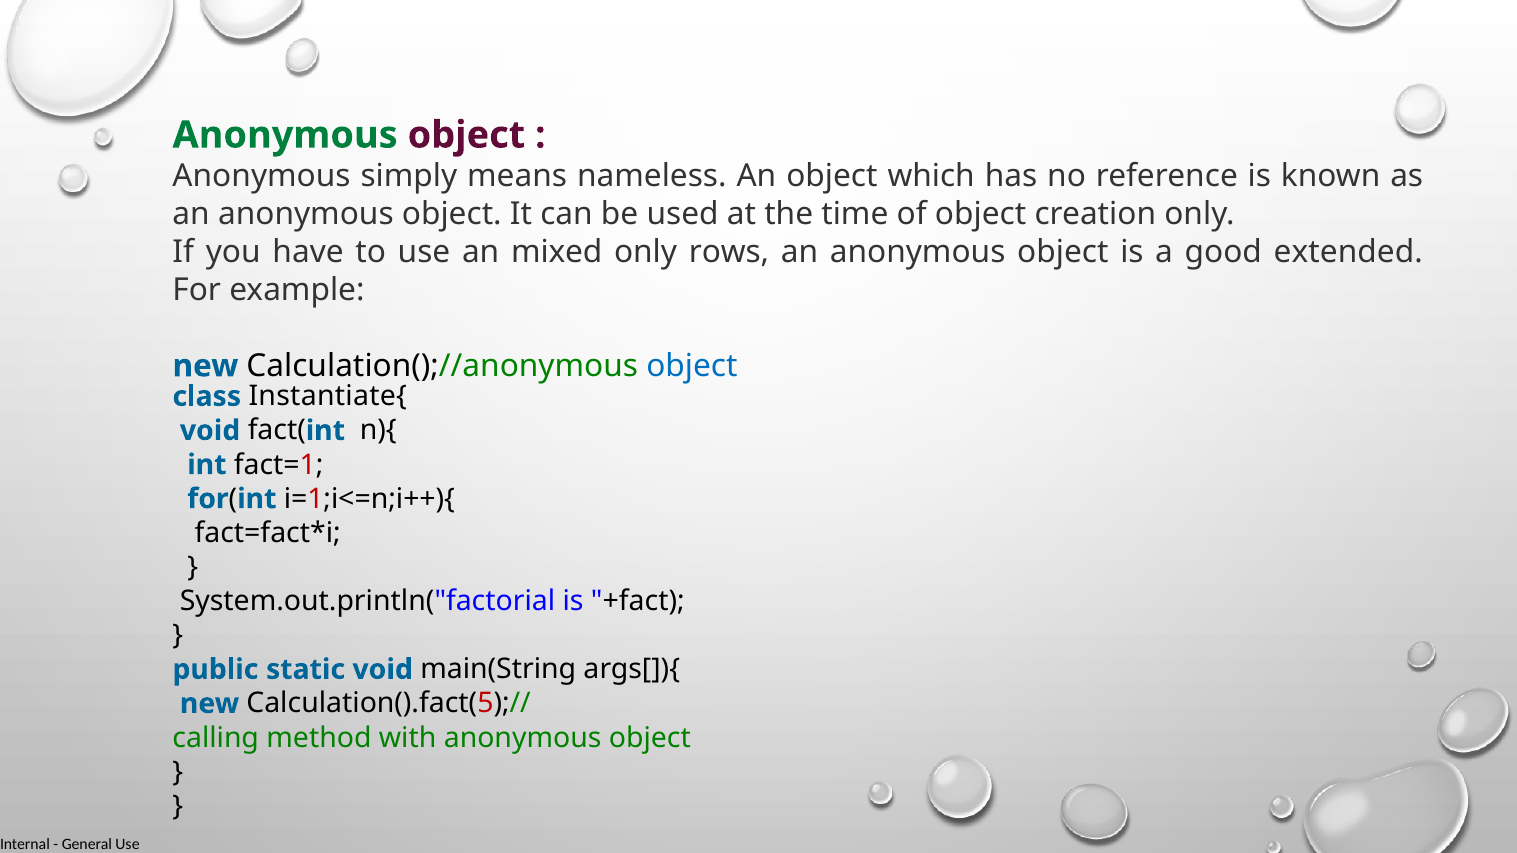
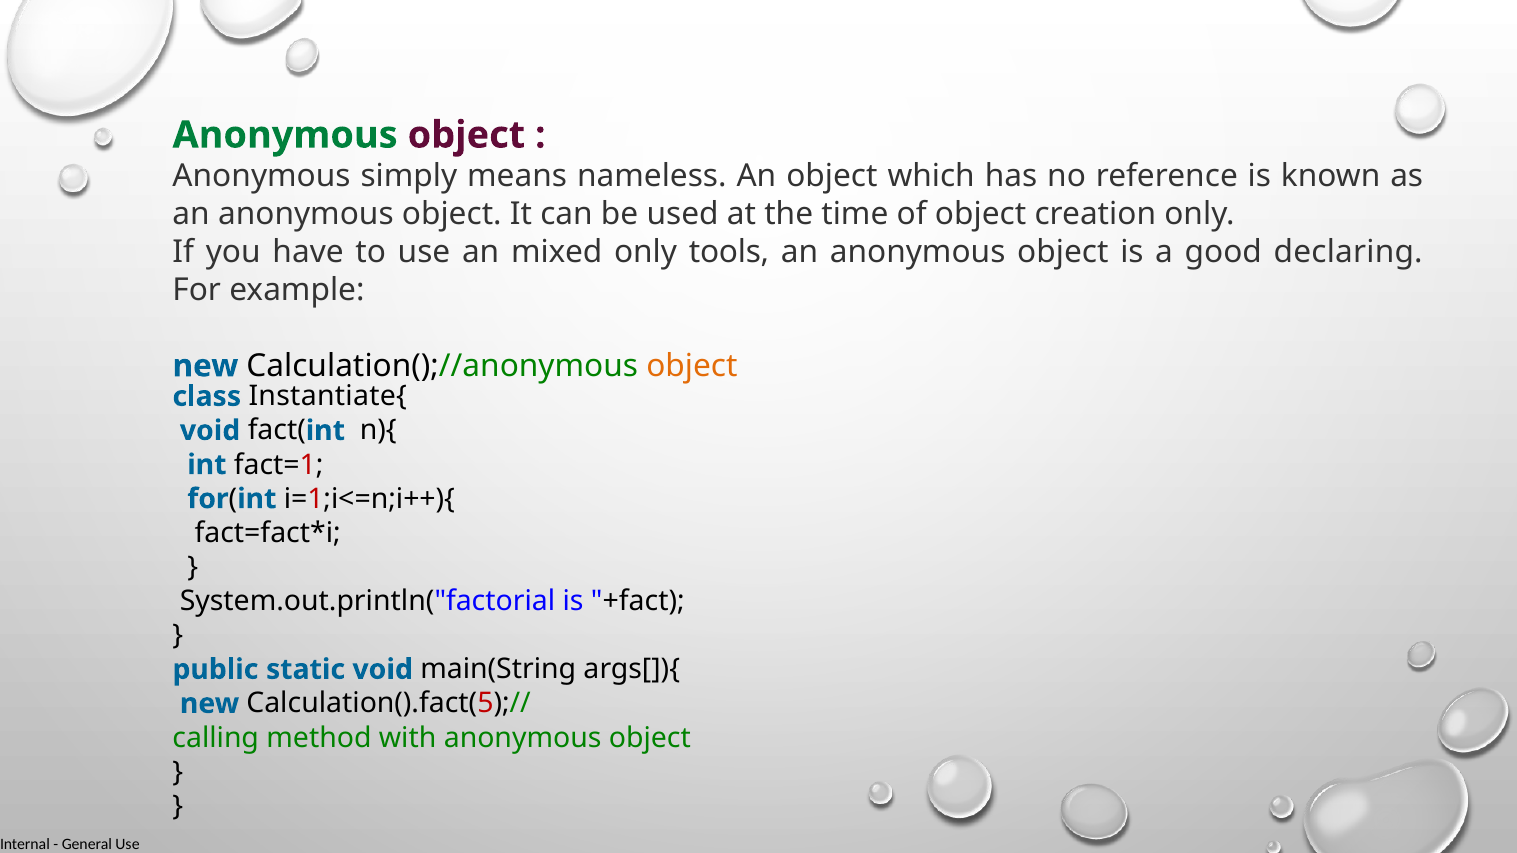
rows: rows -> tools (729, 252)
extended: extended -> declaring (1348, 252)
object colour: blue -> orange (692, 366)
